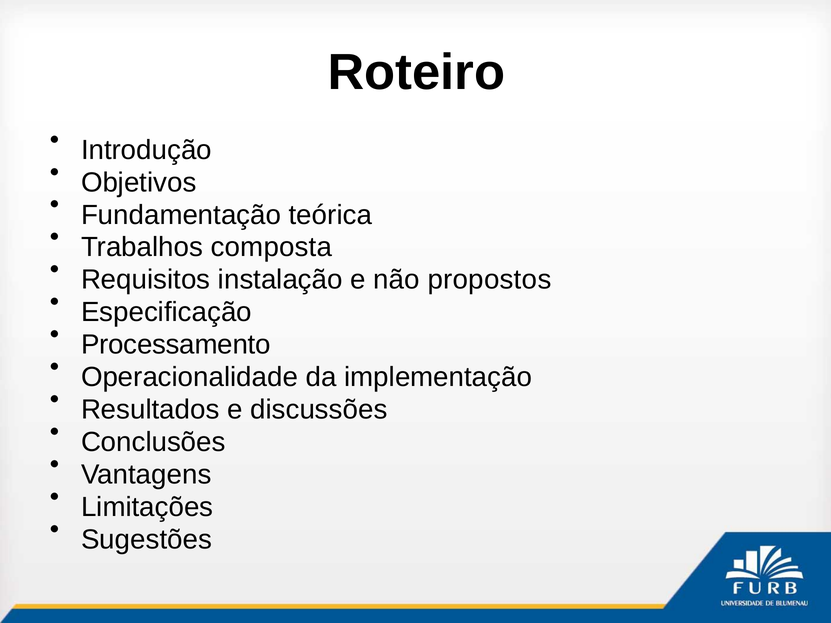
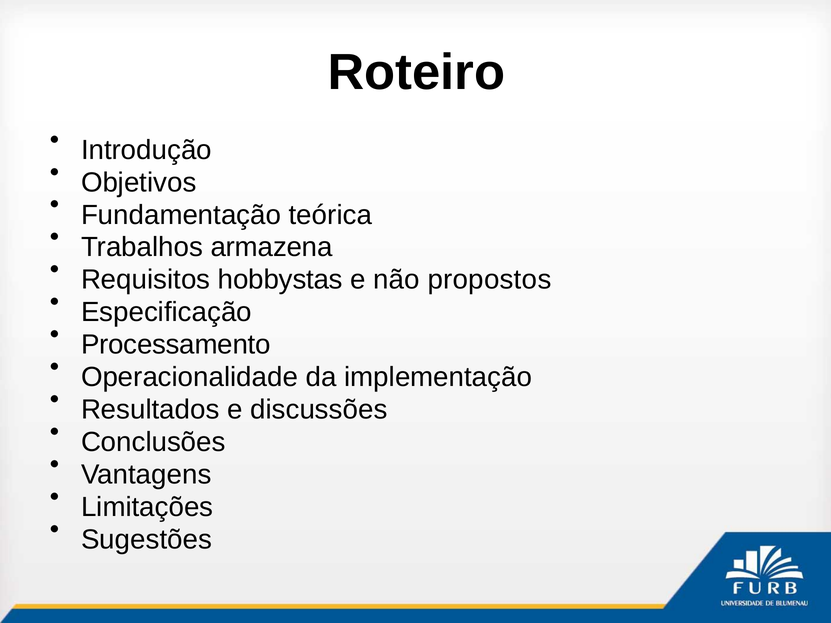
composta: composta -> armazena (272, 247)
instalação: instalação -> hobbystas (280, 280)
